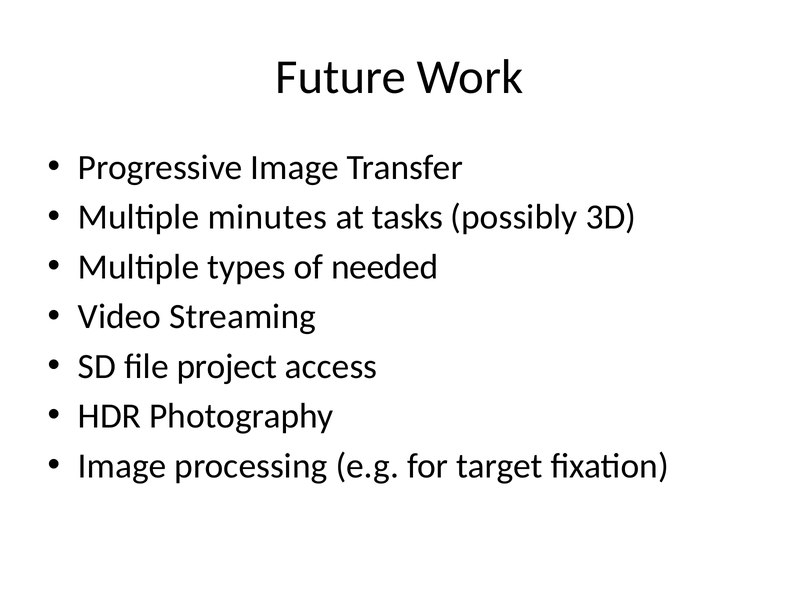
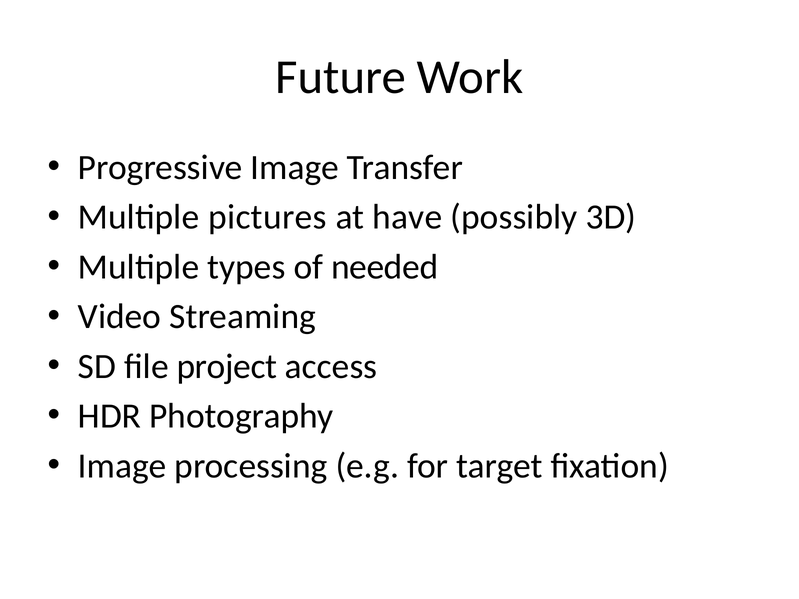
minutes: minutes -> pictures (267, 217)
tasks: tasks -> have (407, 217)
